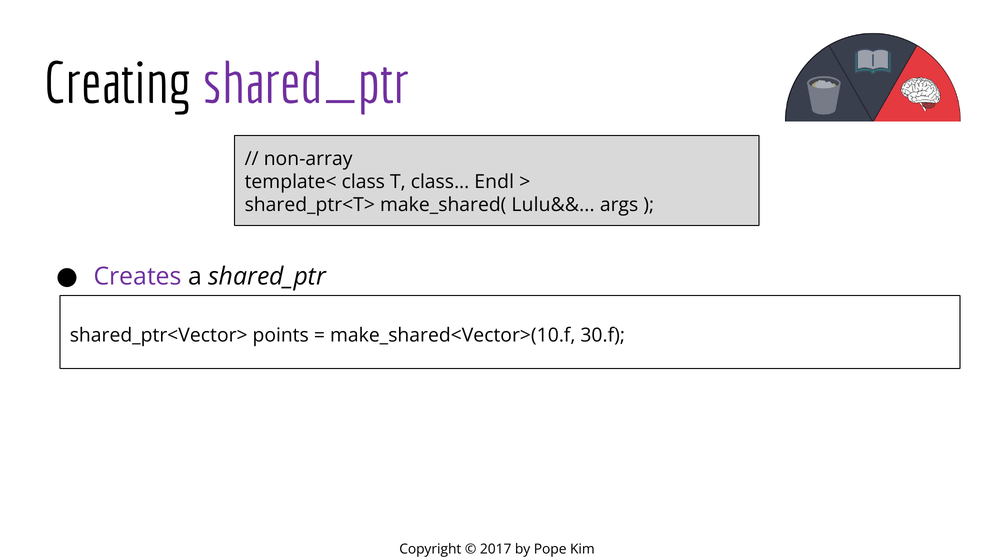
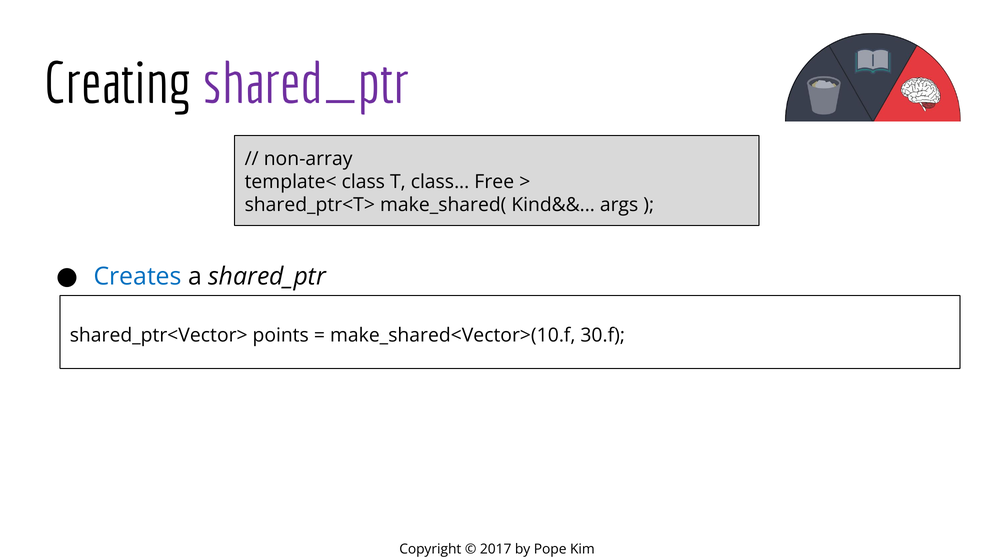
Endl: Endl -> Free (494, 182)
Lulu&&: Lulu&& -> Kind&& (553, 205)
Creates colour: purple -> blue (138, 276)
